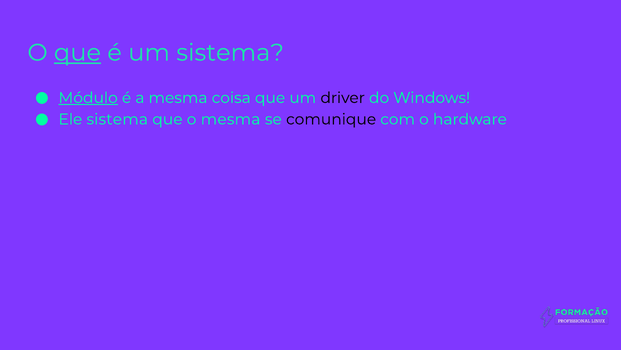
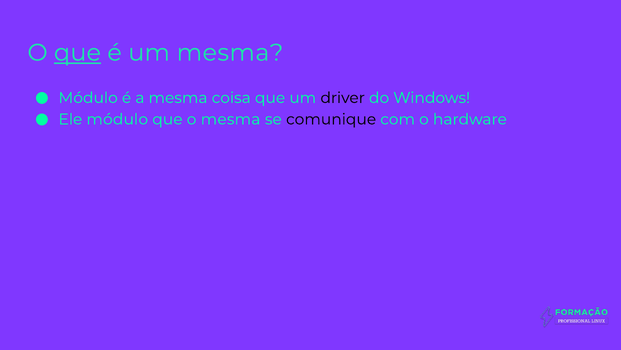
um sistema: sistema -> mesma (230, 53)
Módulo underline: present -> none (88, 98)
Ele sistema: sistema -> módulo (117, 119)
